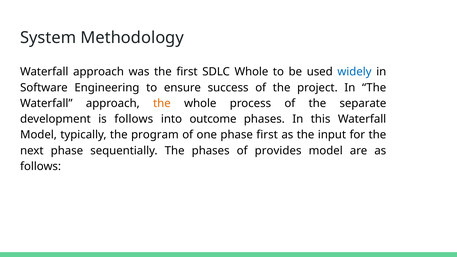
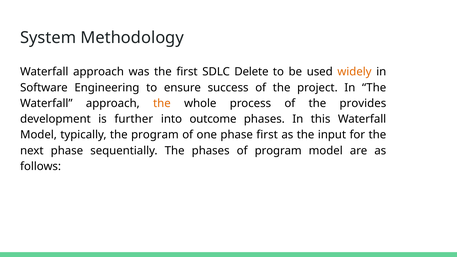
SDLC Whole: Whole -> Delete (251, 72)
widely colour: blue -> orange (354, 72)
separate: separate -> provides (363, 103)
is follows: follows -> further (134, 119)
of provides: provides -> program (278, 151)
